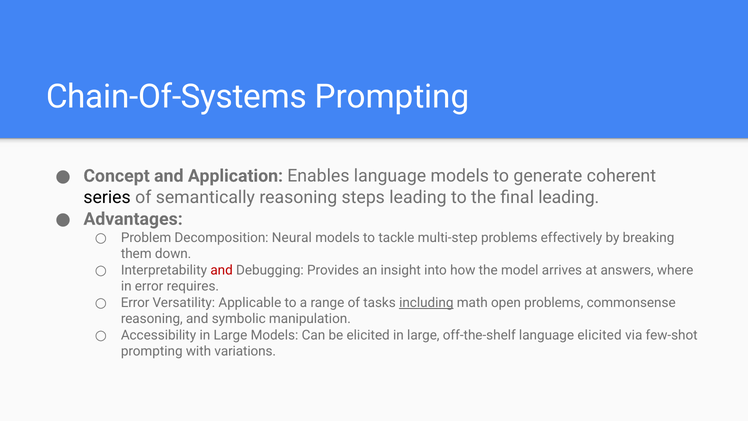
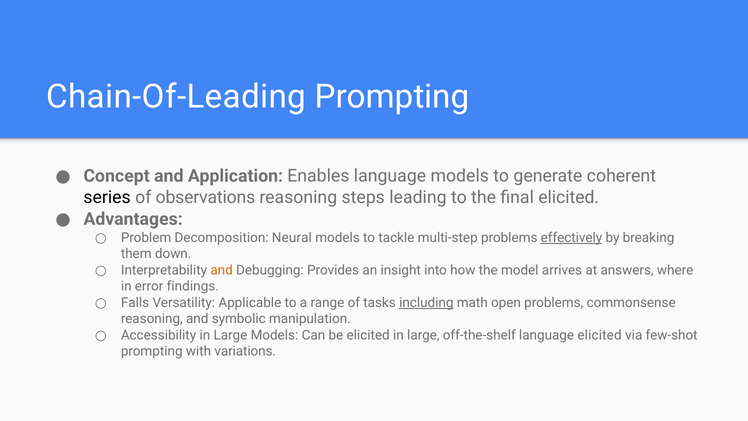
Chain-Of-Systems: Chain-Of-Systems -> Chain-Of-Leading (176, 97)
semantically: semantically -> observations (205, 197)
final leading: leading -> elicited (569, 197)
effectively underline: none -> present (571, 238)
and colour: red -> orange (222, 270)
requires: requires -> findings (193, 286)
Error: Error -> Falls (135, 302)
